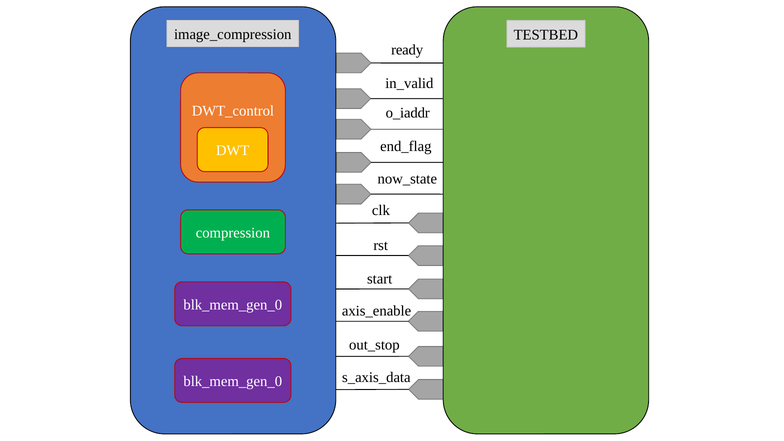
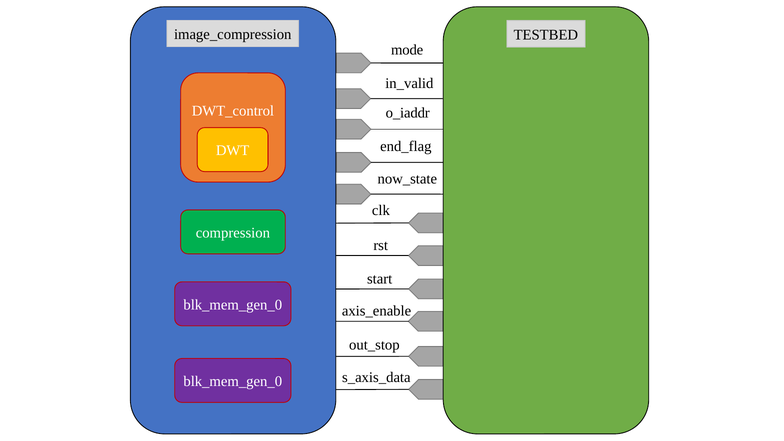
ready: ready -> mode (407, 50)
